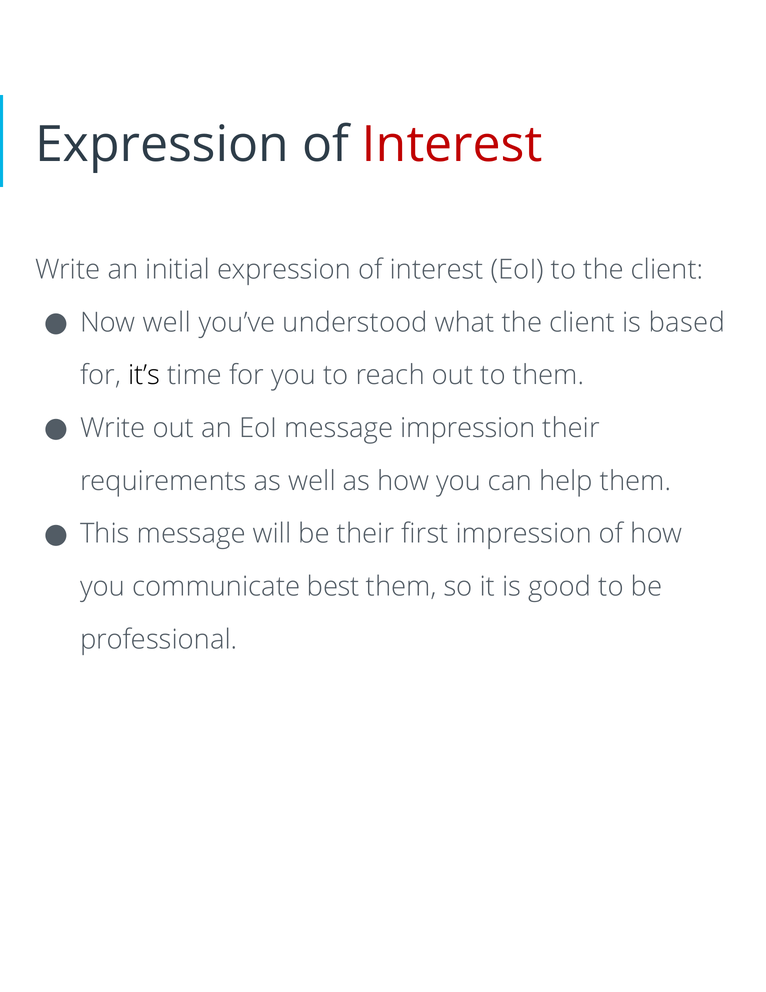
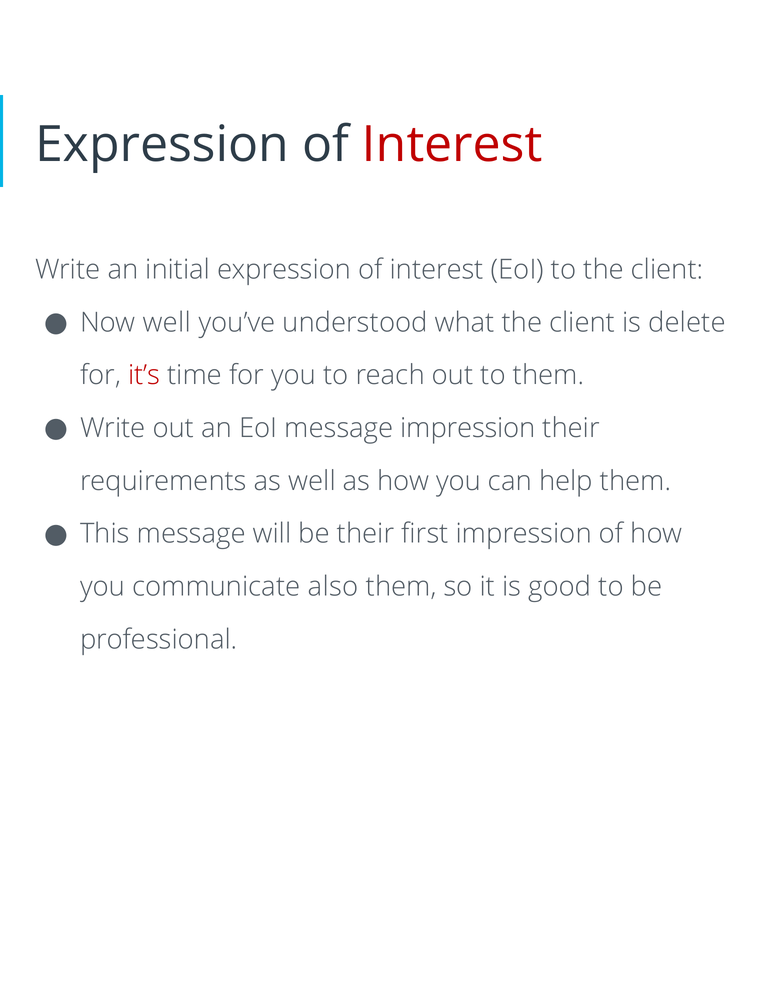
based: based -> delete (687, 322)
it’s colour: black -> red (144, 375)
best: best -> also (333, 586)
